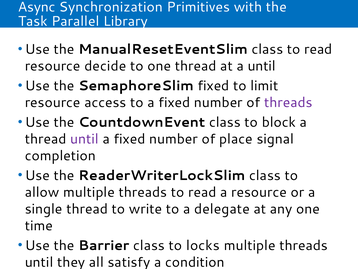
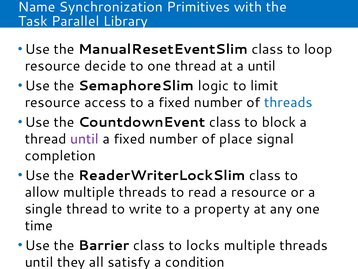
Async: Async -> Name (37, 7)
class to read: read -> loop (318, 49)
SemaphoreSlim fixed: fixed -> logic (213, 86)
threads colour: purple -> blue (288, 102)
delegate: delegate -> property (222, 209)
